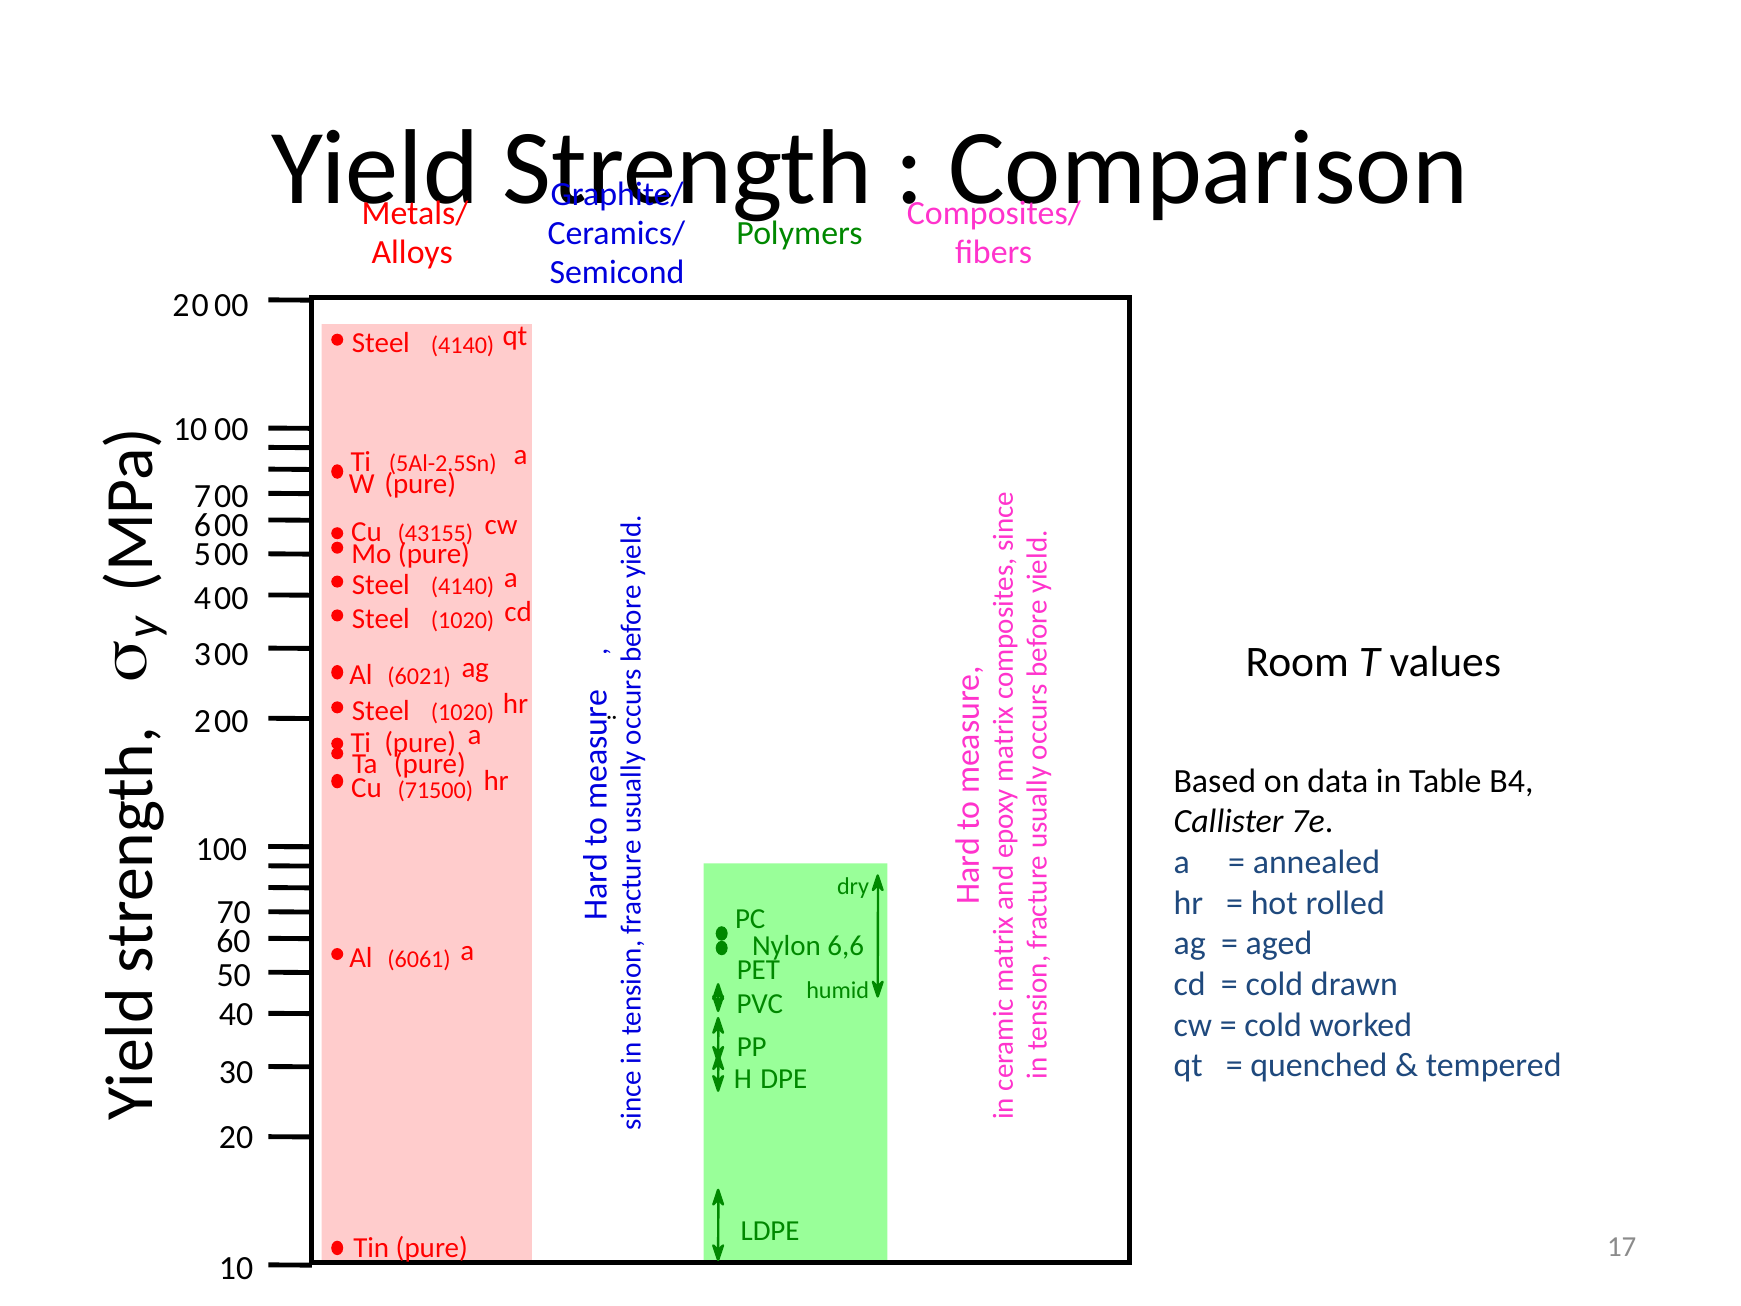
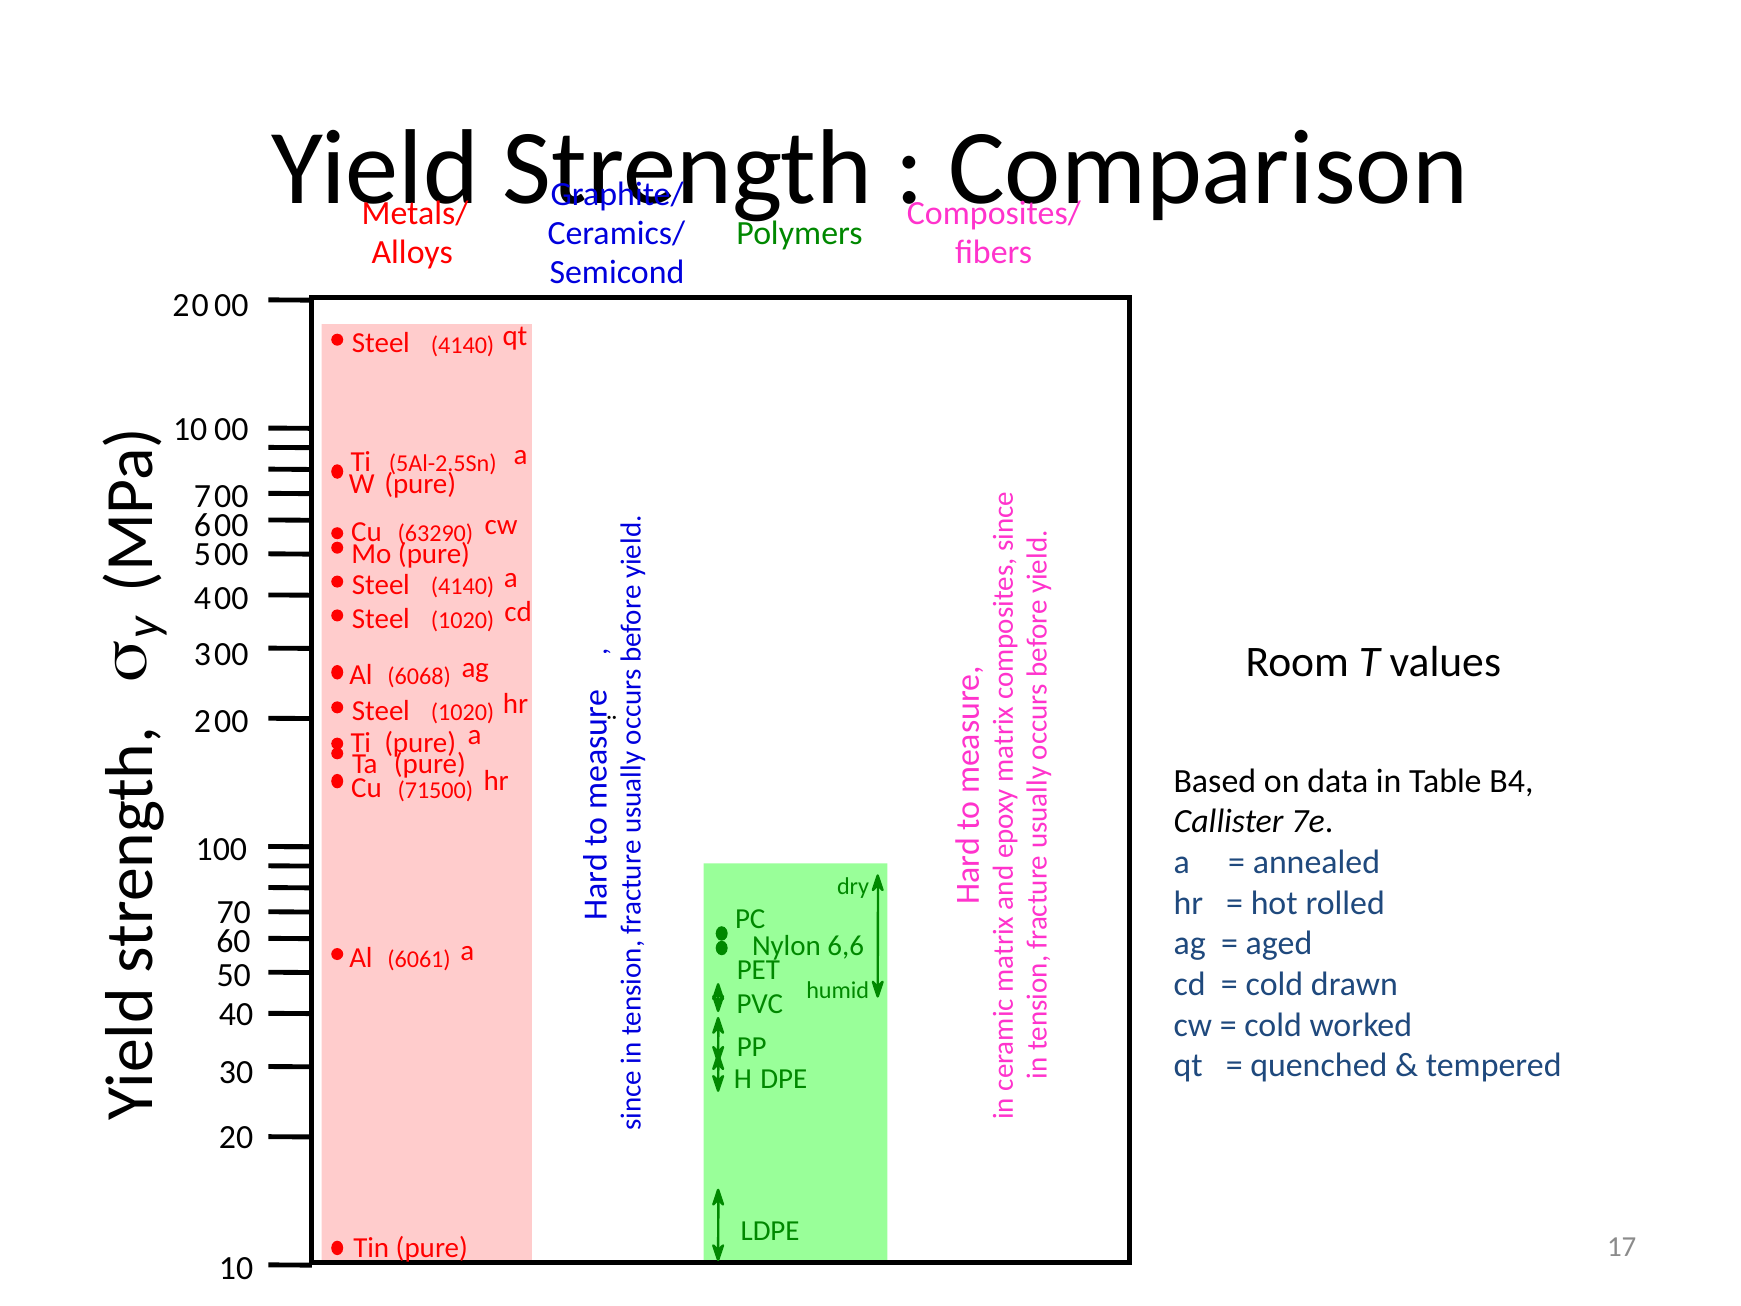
43155: 43155 -> 63290 (435, 534)
6021: 6021 -> 6068 (419, 676)
